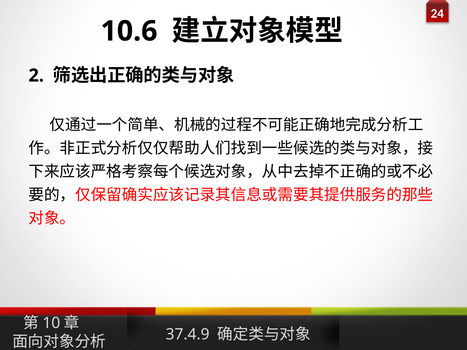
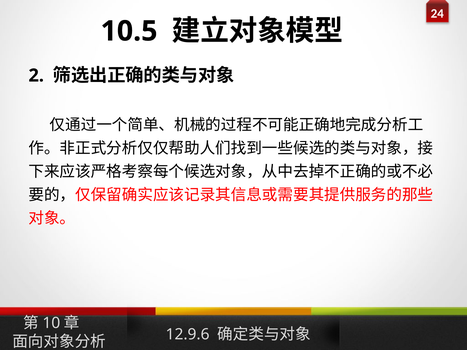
10.6: 10.6 -> 10.5 (129, 31)
37.4.9: 37.4.9 -> 12.9.6 (188, 335)
